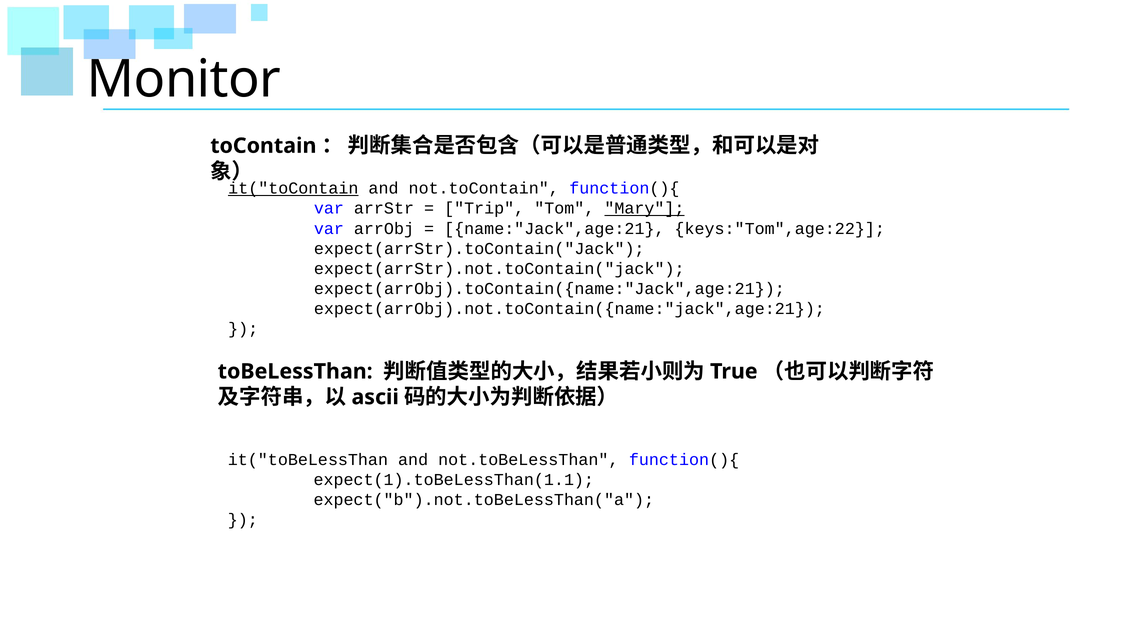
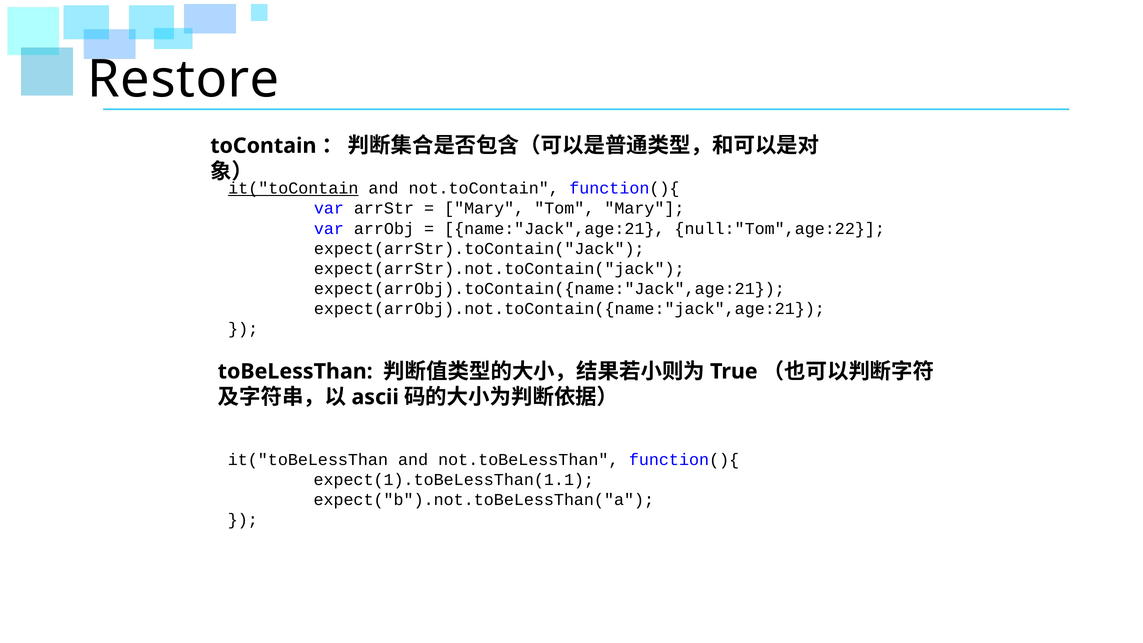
Monitor: Monitor -> Restore (183, 80)
Trip: Trip -> Mary (484, 208)
Mary underline: present -> none (644, 208)
keys:"Tom",age:22: keys:"Tom",age:22 -> null:"Tom",age:22 (780, 228)
